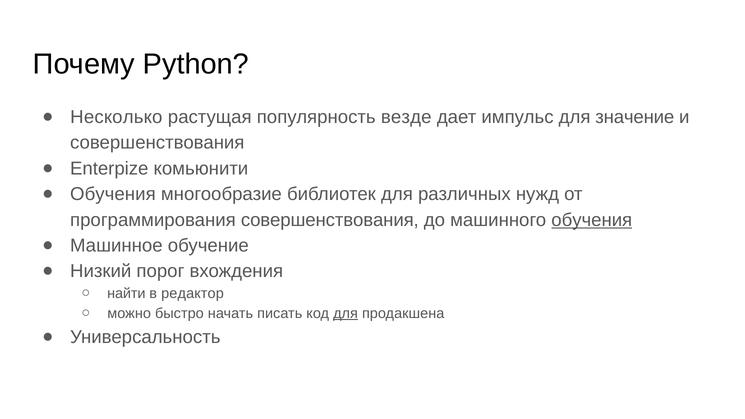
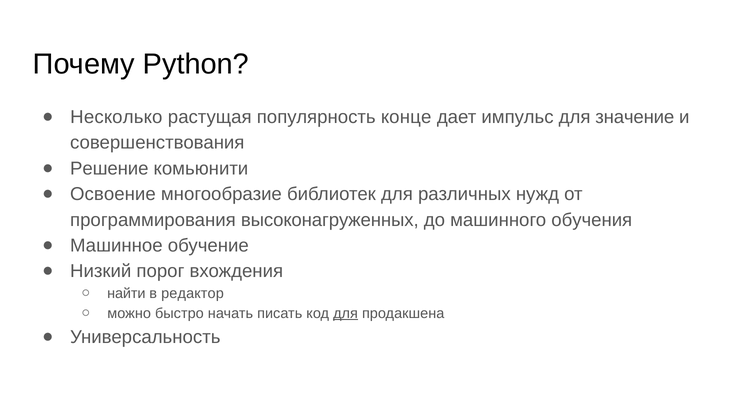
везде: везде -> конце (406, 117)
Enterpize: Enterpize -> Решение (109, 169)
Обучения: Обучения -> Освоение (113, 194)
программирования совершенствования: совершенствования -> высоконагруженных (330, 220)
обучения underline: present -> none (592, 220)
